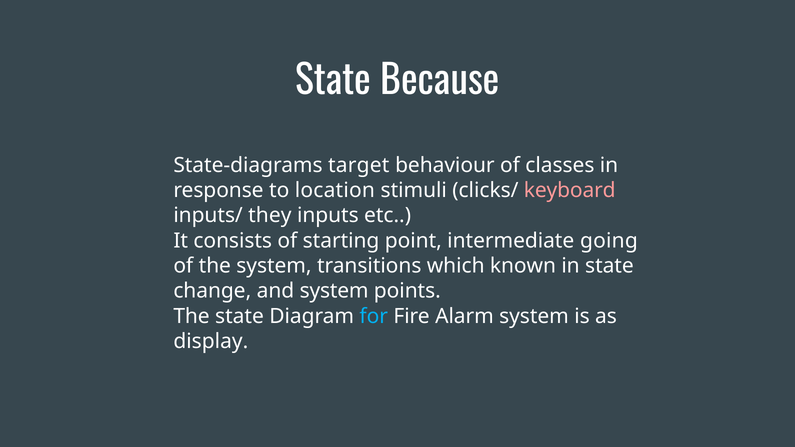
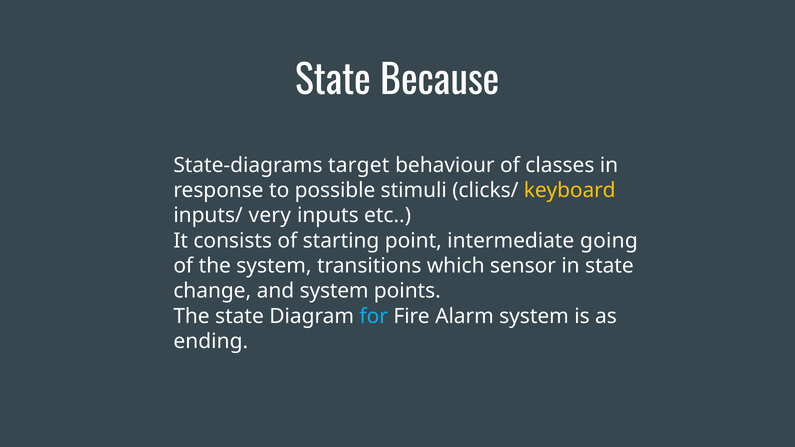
location: location -> possible (335, 190)
keyboard colour: pink -> yellow (570, 190)
they: they -> very (270, 216)
known: known -> sensor (523, 266)
display: display -> ending (211, 341)
